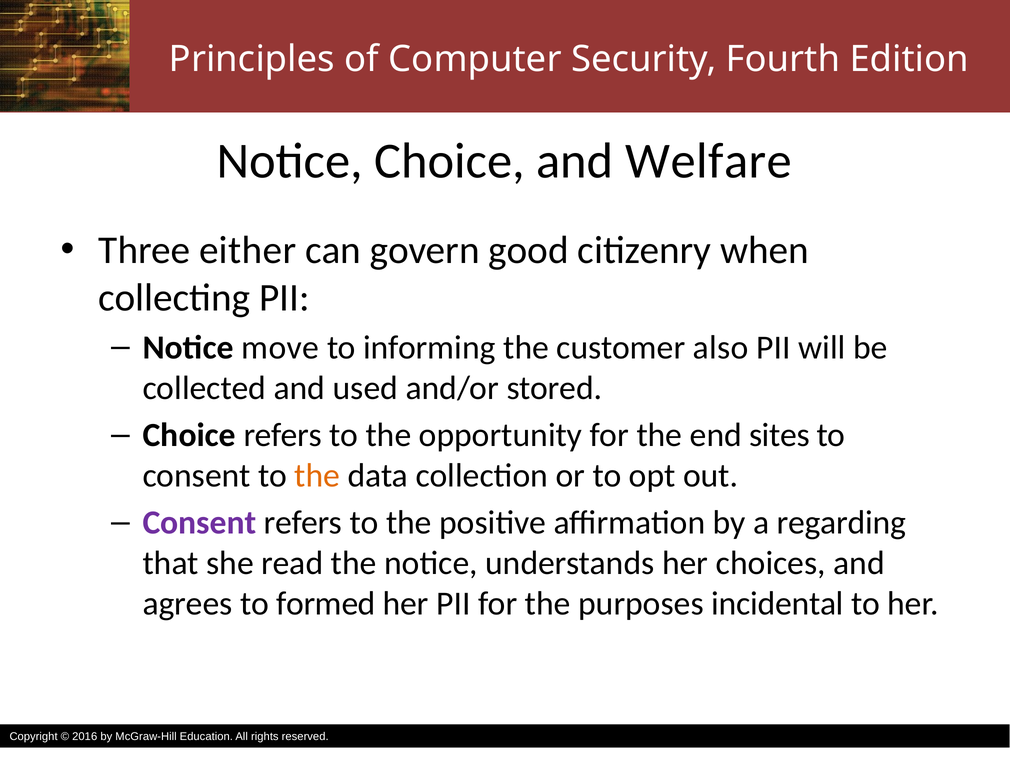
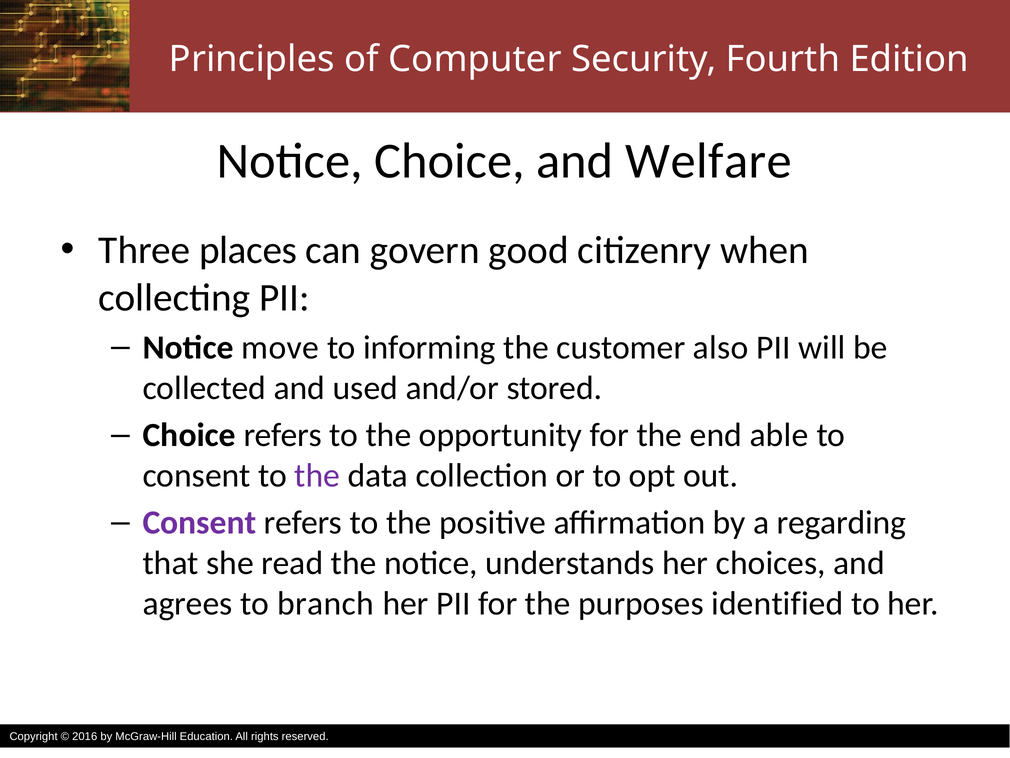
either: either -> places (248, 250)
sites: sites -> able (779, 435)
the colour: orange -> purple (317, 475)
formed: formed -> branch (326, 603)
incidental: incidental -> identified (777, 603)
